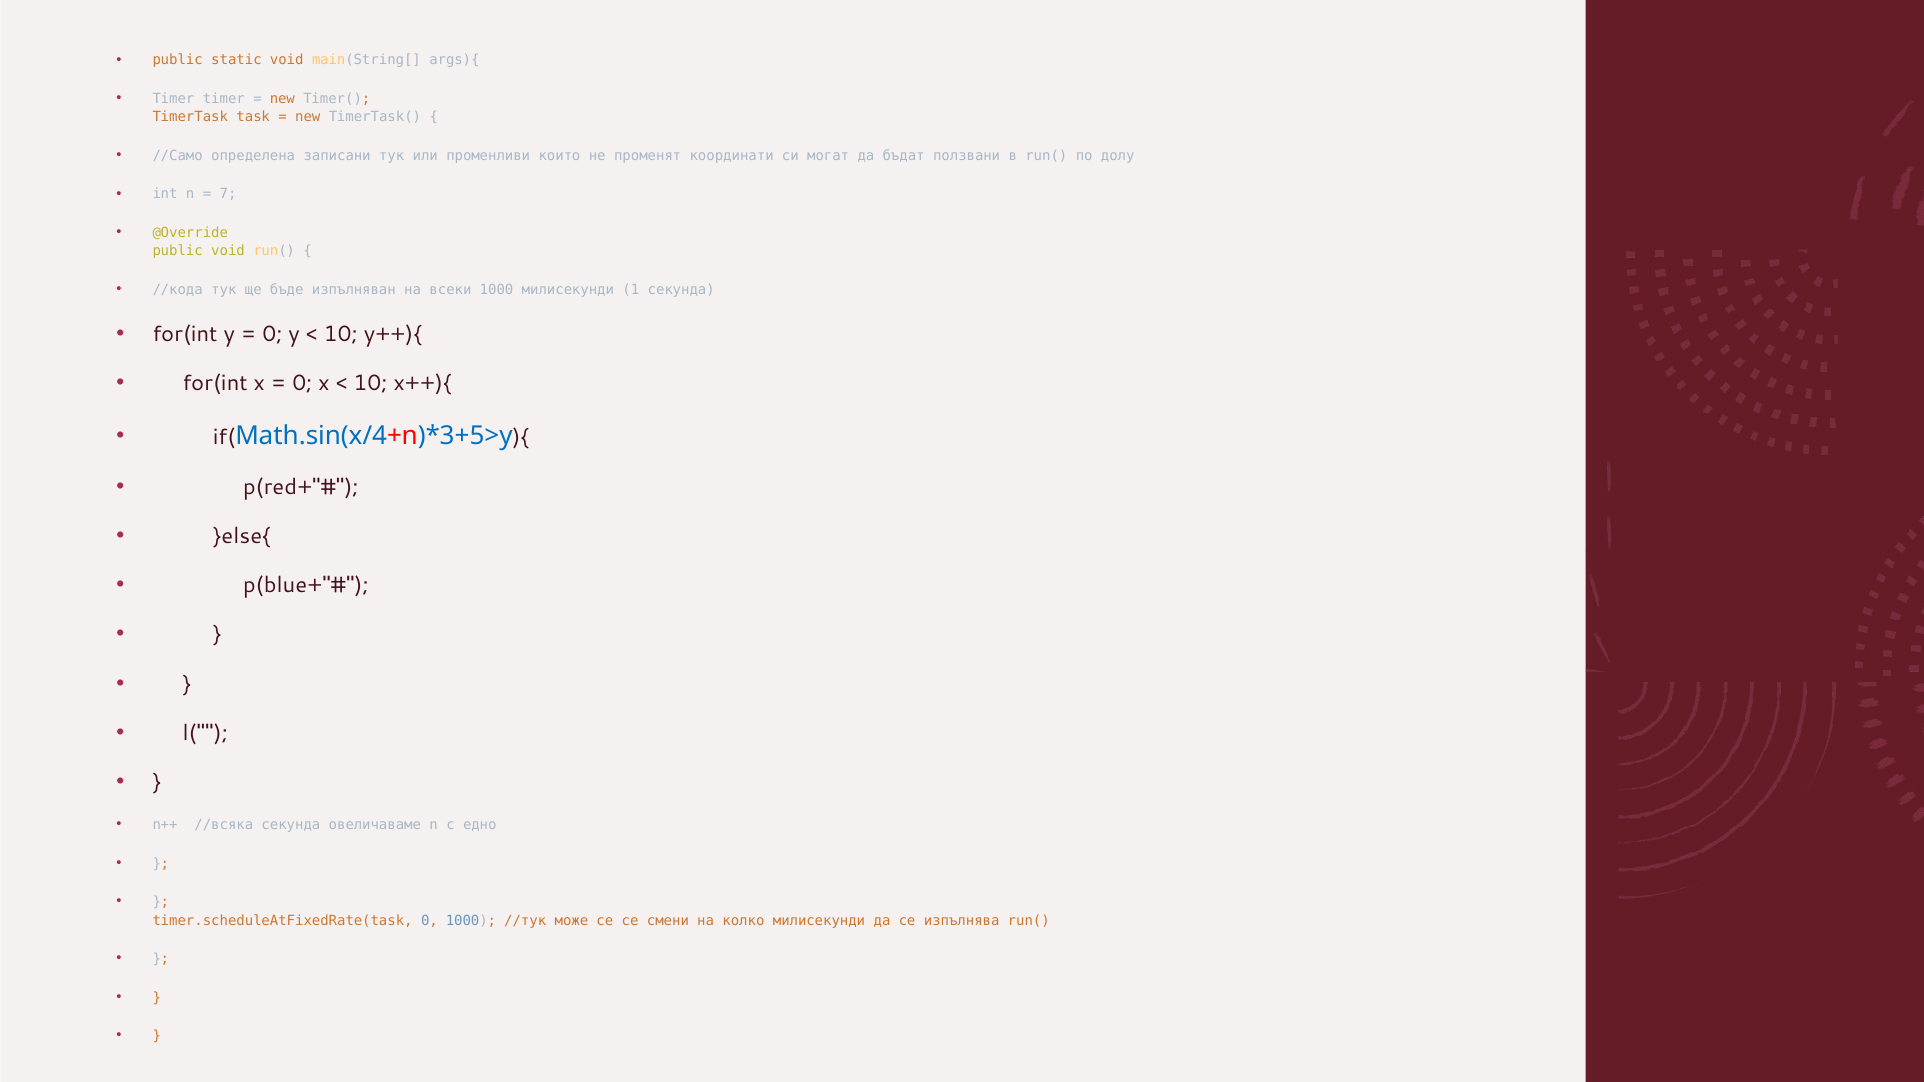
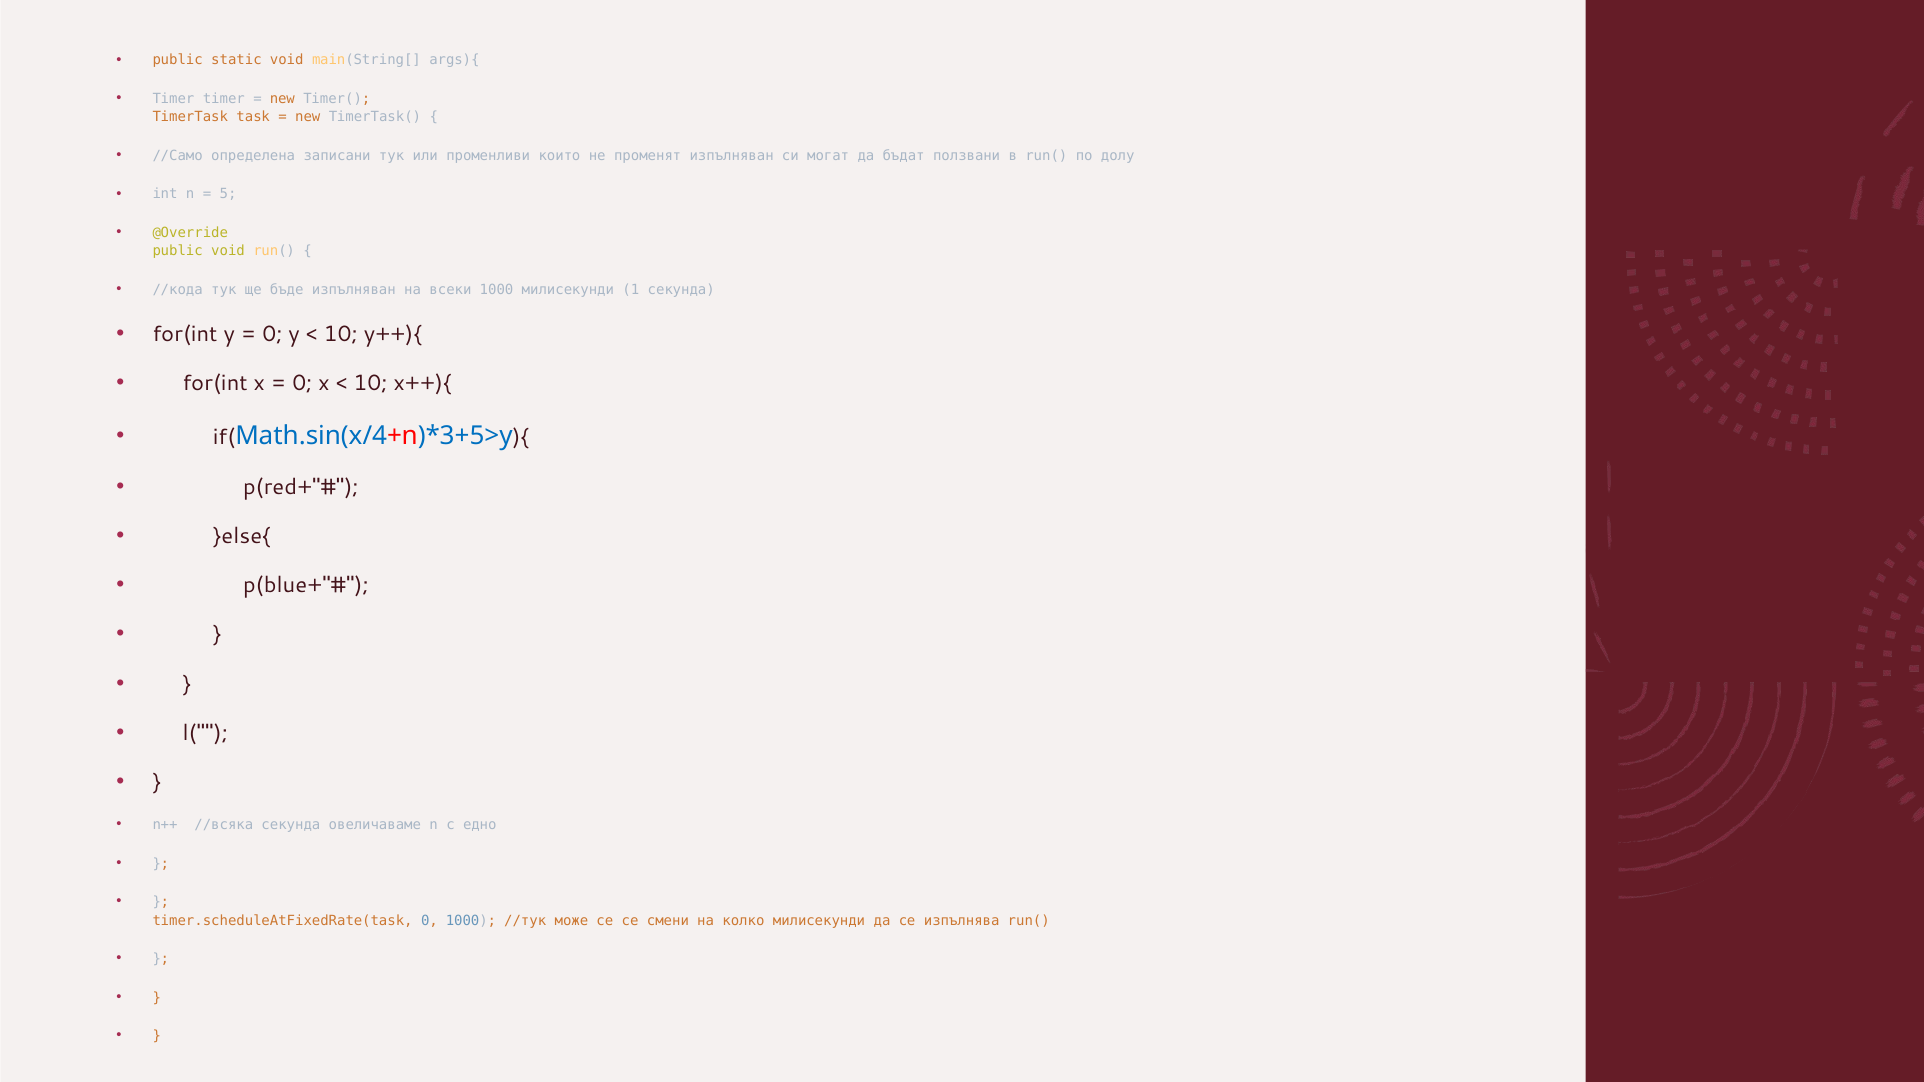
променят координати: координати -> изпълняван (732, 156)
7: 7 -> 5 (228, 194)
